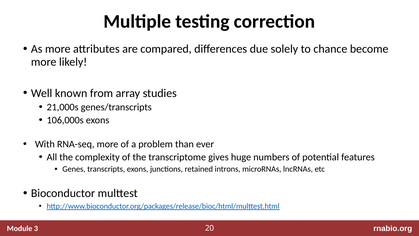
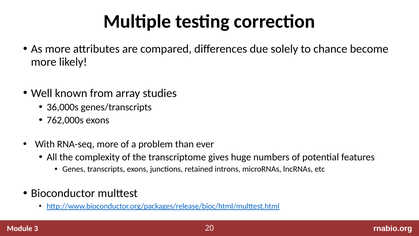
21,000s: 21,000s -> 36,000s (63, 107)
106,000s: 106,000s -> 762,000s (65, 120)
